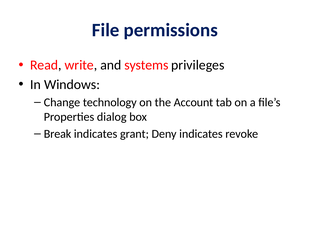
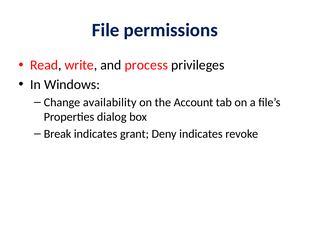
systems: systems -> process (146, 65)
technology: technology -> availability (110, 102)
